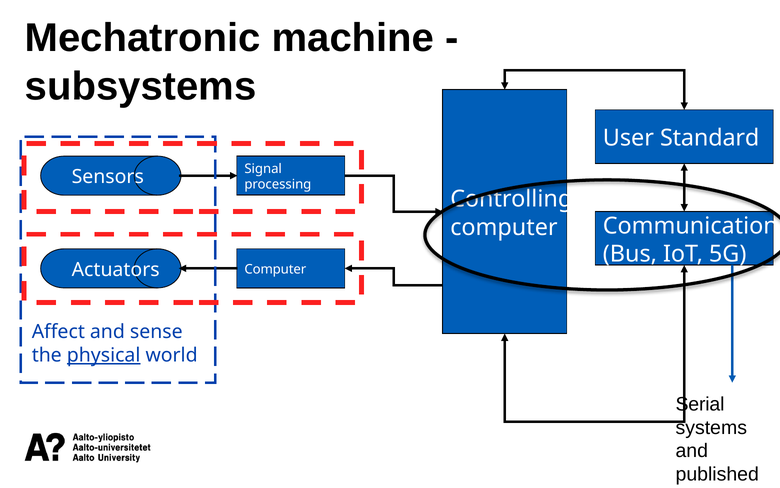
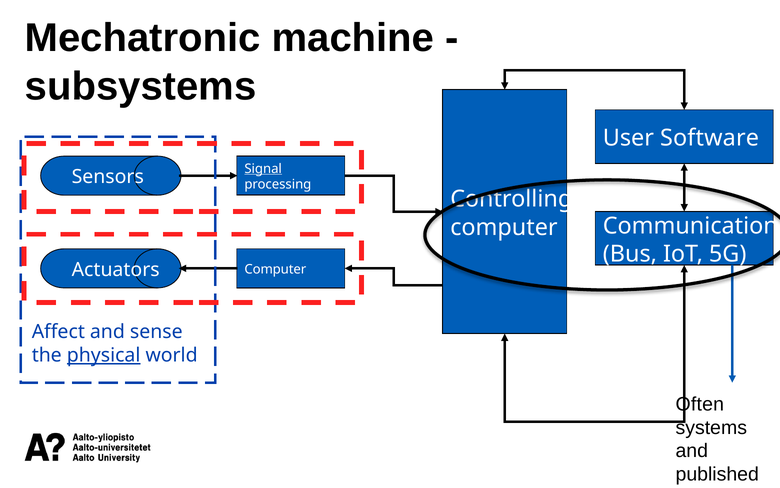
Standard: Standard -> Software (710, 138)
Signal underline: none -> present (263, 168)
Serial: Serial -> Often (700, 404)
